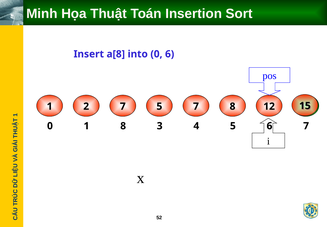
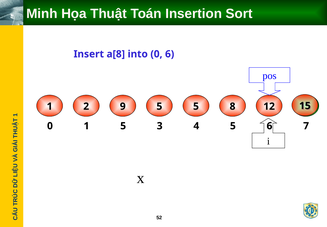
2 7: 7 -> 9 (123, 106)
5 7: 7 -> 5 (196, 106)
1 8: 8 -> 5 (123, 126)
